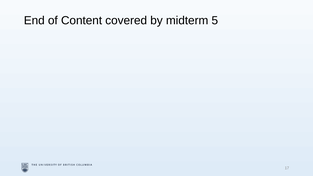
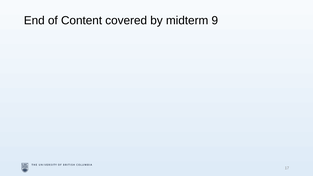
5: 5 -> 9 (215, 20)
